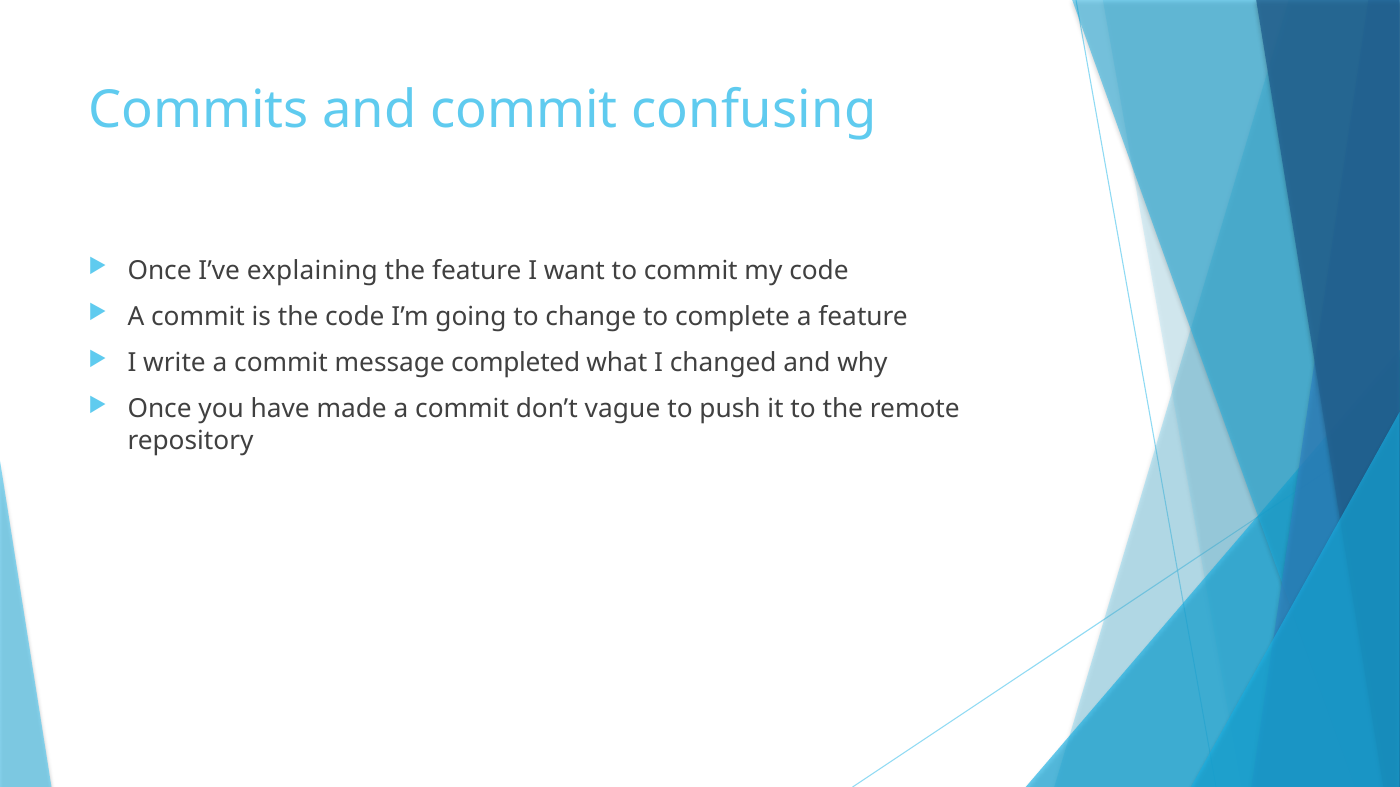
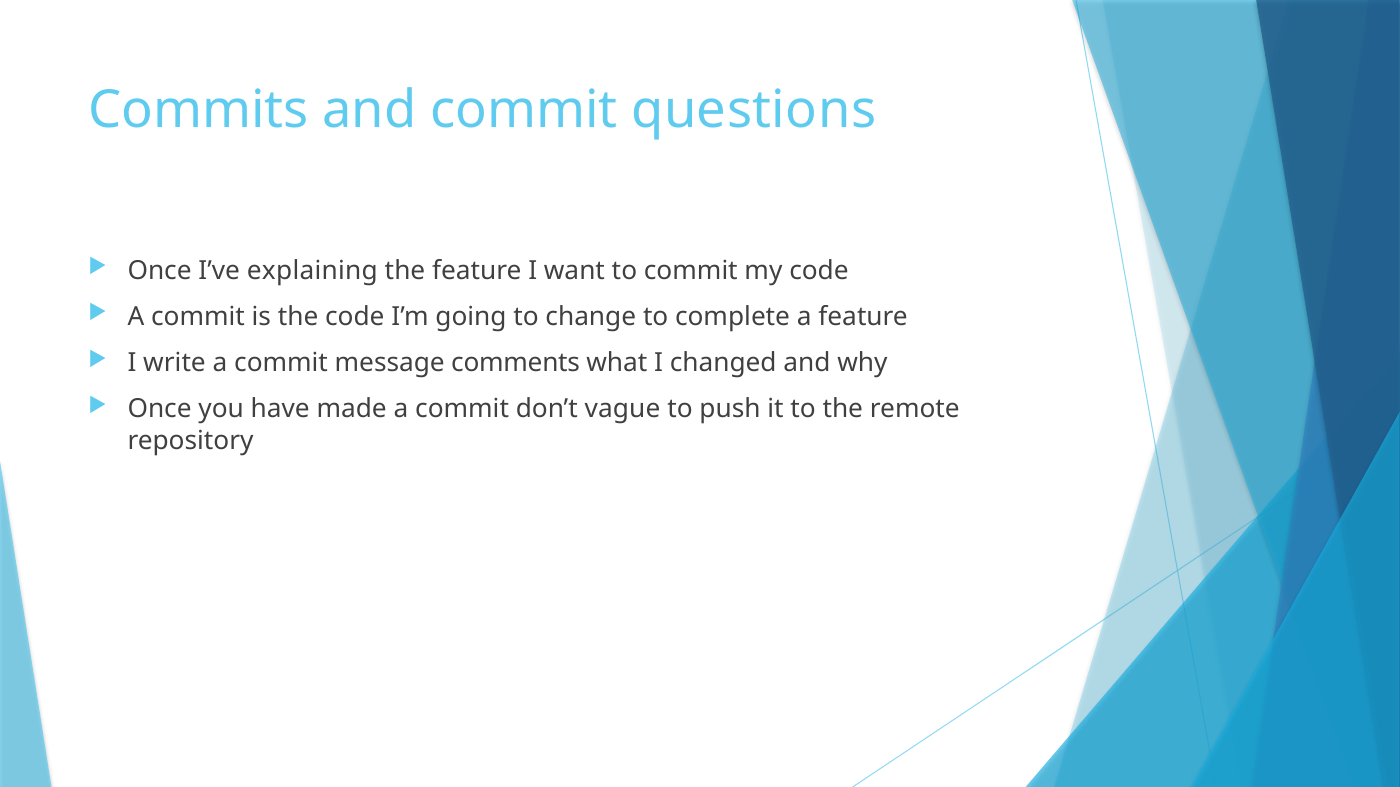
confusing: confusing -> questions (754, 110)
completed: completed -> comments (516, 363)
